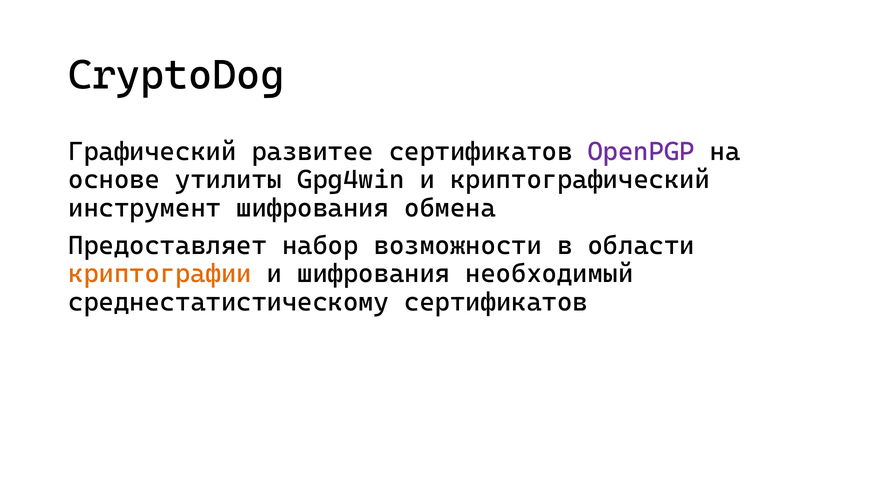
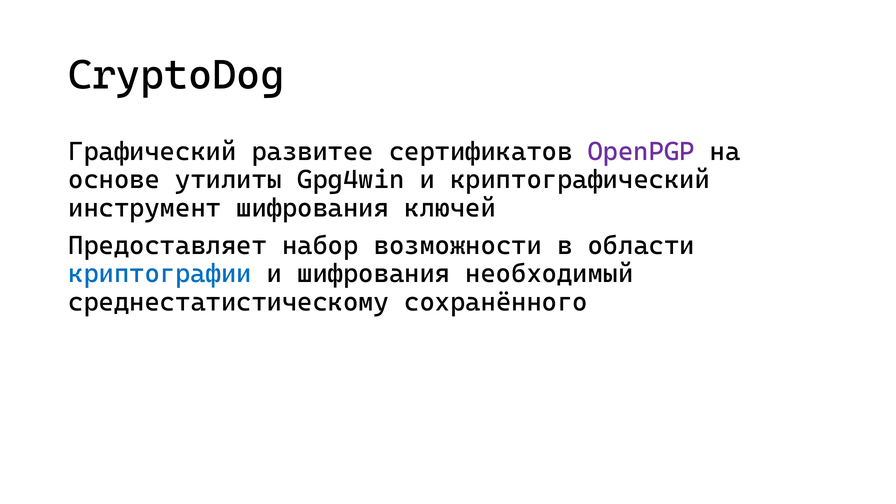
обмена: обмена -> ключей (450, 208)
криптографии colour: orange -> blue (160, 274)
среднестатистическому сертификатов: сертификатов -> сохранённого (496, 302)
